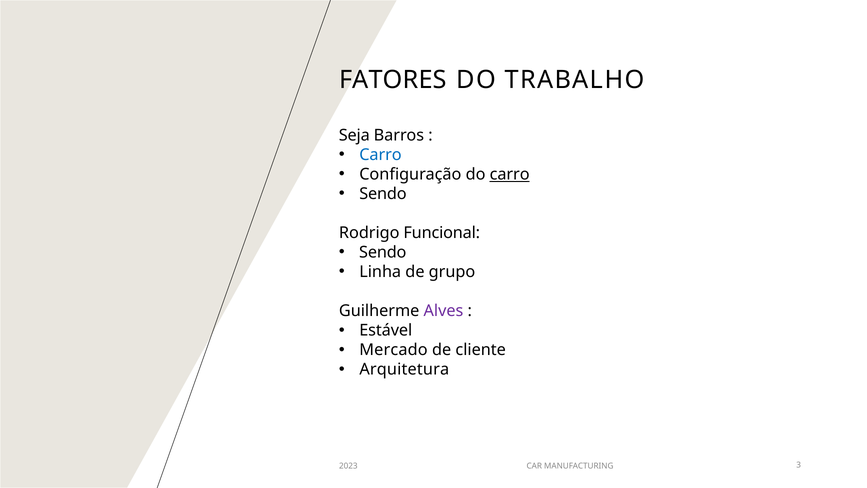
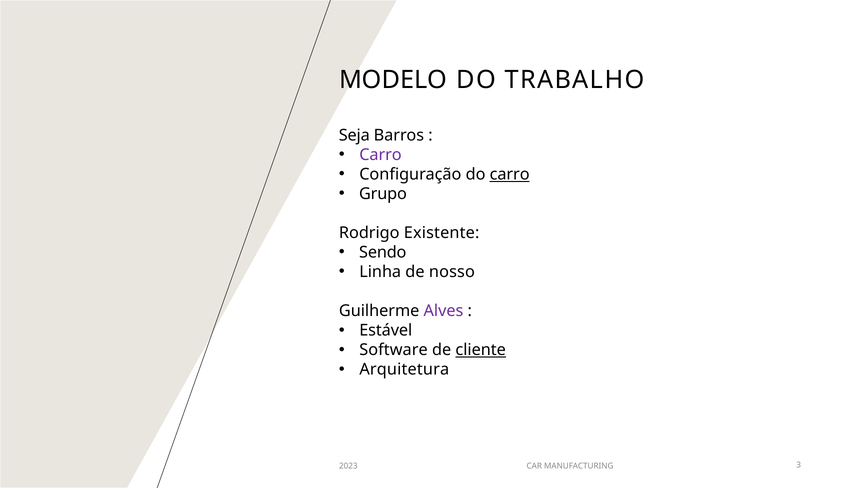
FATORES: FATORES -> MODELO (393, 80)
Carro colour: blue -> purple (380, 155)
Sendo: Sendo -> Grupo (383, 194)
Funcional: Funcional -> Existente (442, 233)
grupo: grupo -> nosso (452, 272)
Mercado: Mercado -> Software (394, 350)
cliente underline: none -> present (481, 350)
